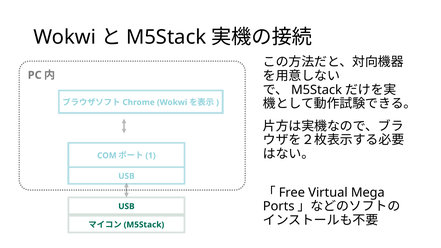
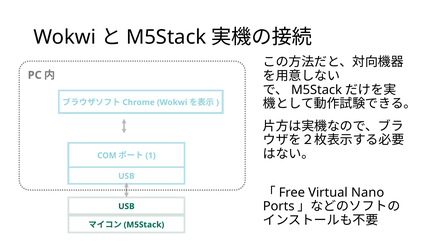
Mega: Mega -> Nano (368, 192)
